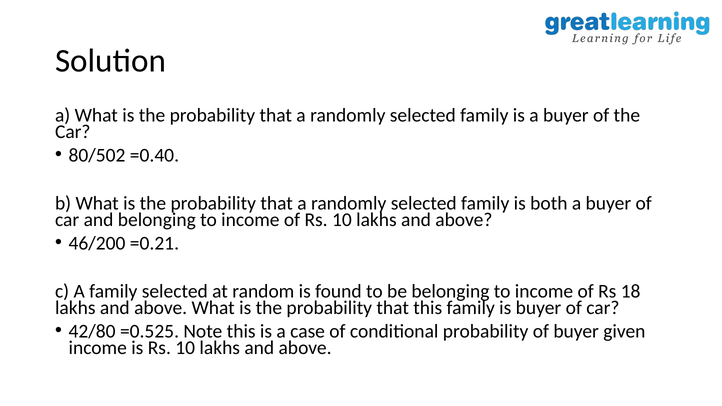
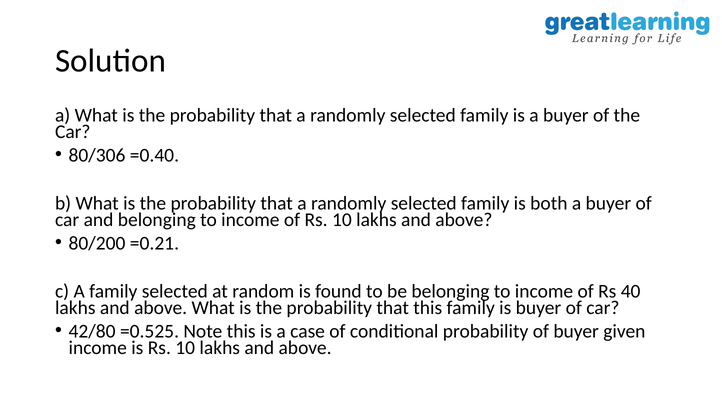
80/502: 80/502 -> 80/306 (97, 156)
46/200: 46/200 -> 80/200 (97, 244)
18: 18 -> 40 (631, 291)
